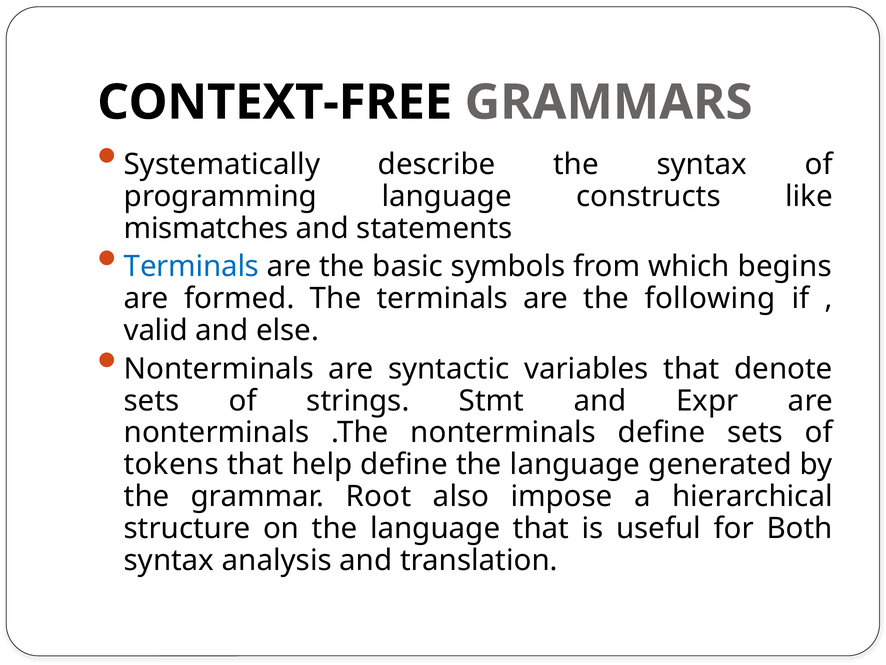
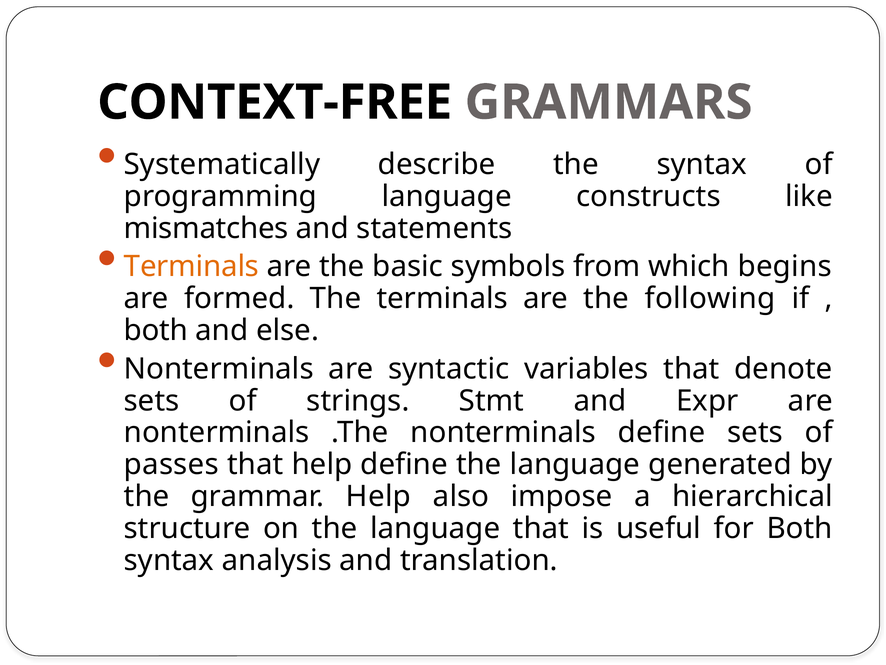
Terminals colour: blue -> orange (191, 267)
valid: valid -> both (156, 330)
tokens: tokens -> passes (171, 464)
grammar Root: Root -> Help (378, 496)
